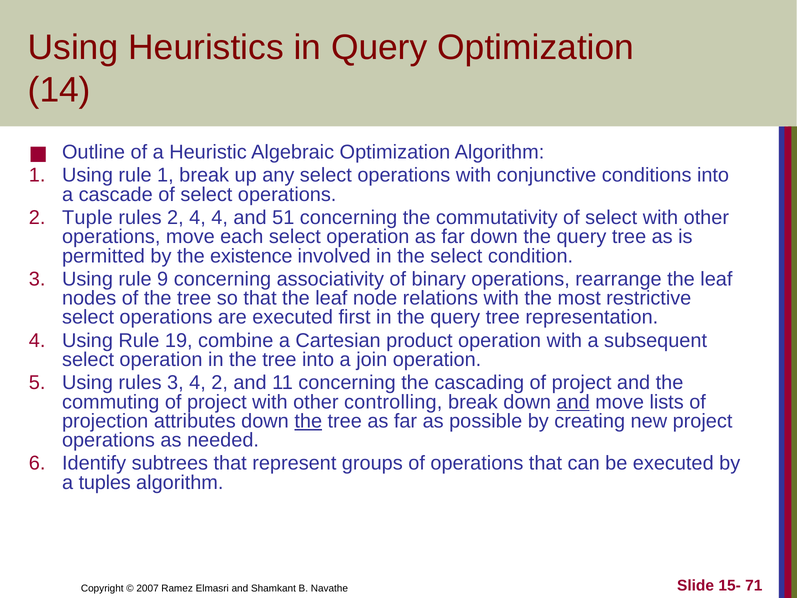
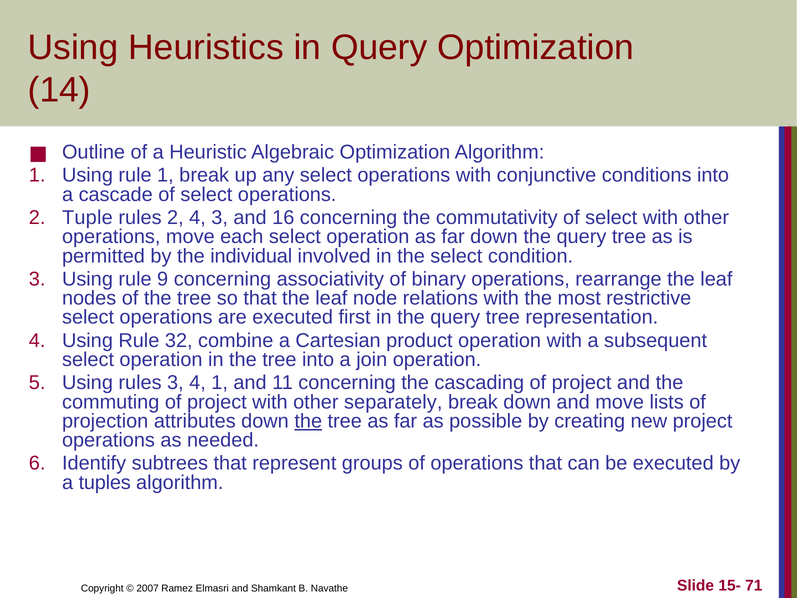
4 4: 4 -> 3 (220, 218)
51: 51 -> 16 (283, 218)
existence: existence -> individual (251, 256)
19: 19 -> 32 (179, 340)
4 2: 2 -> 1 (220, 383)
controlling: controlling -> separately (393, 402)
and underline: present -> none (573, 402)
